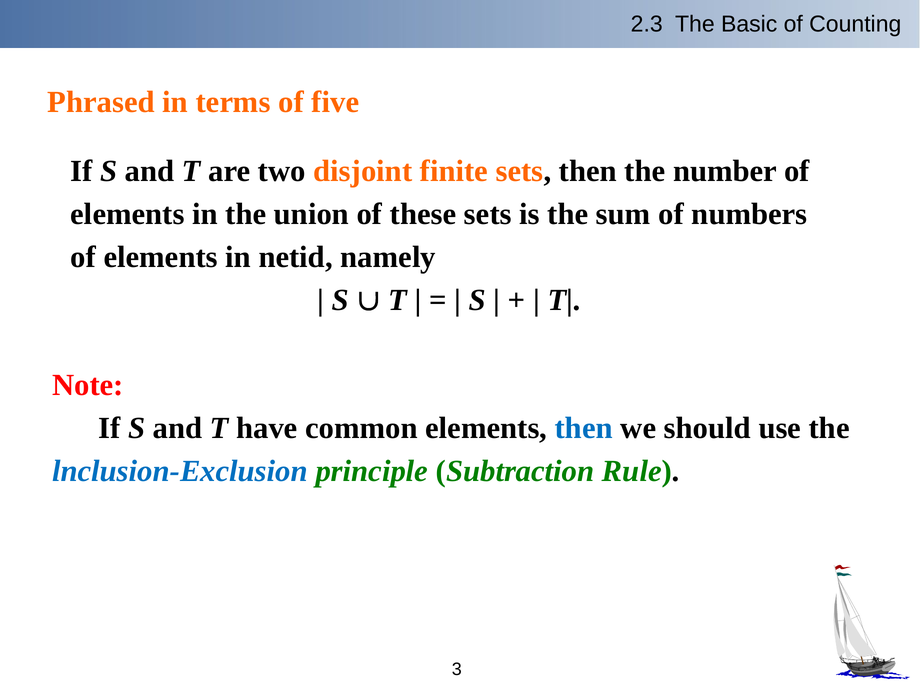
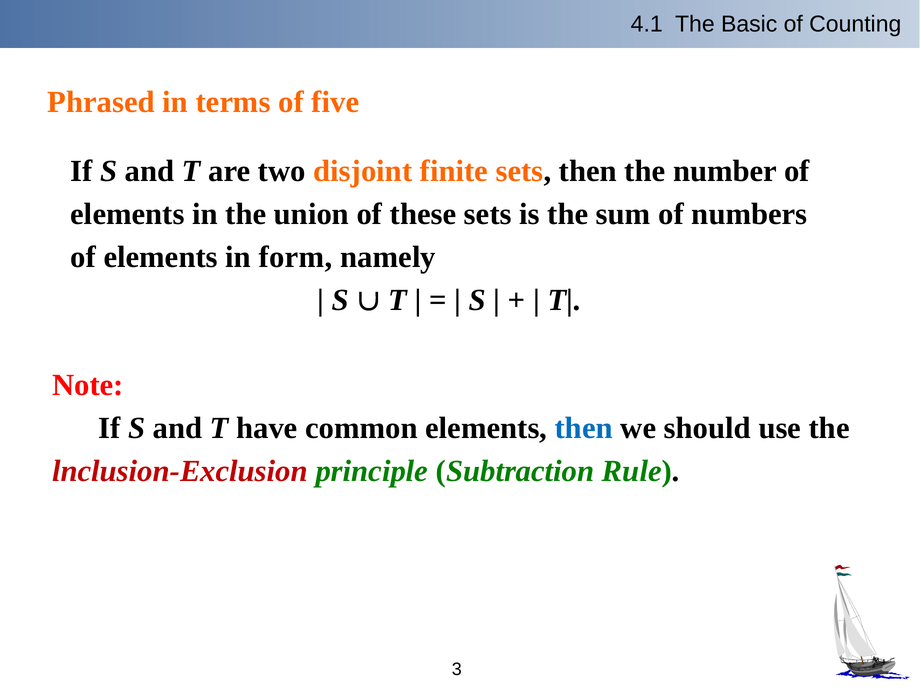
2.3: 2.3 -> 4.1 (647, 24)
netid: netid -> form (296, 257)
lnclusion-Exclusion colour: blue -> red (180, 471)
